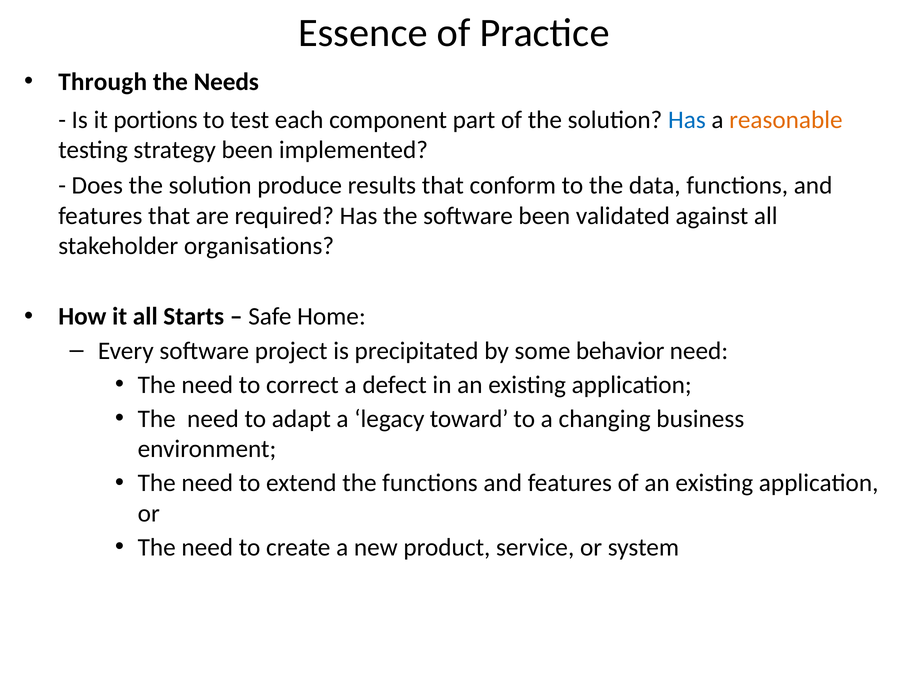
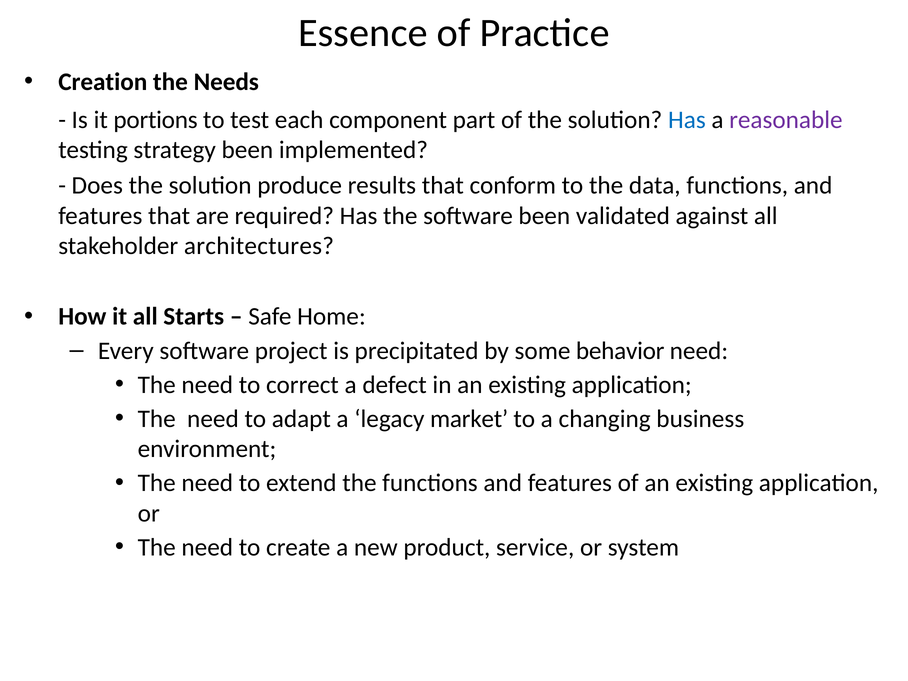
Through: Through -> Creation (103, 82)
reasonable colour: orange -> purple (786, 120)
organisations: organisations -> architectures (259, 246)
toward: toward -> market (469, 419)
